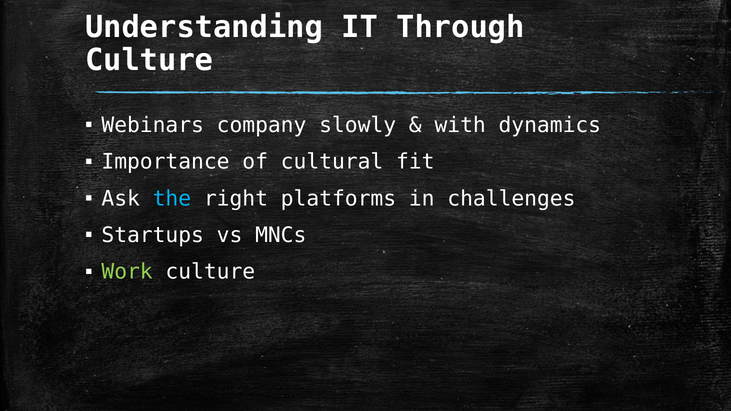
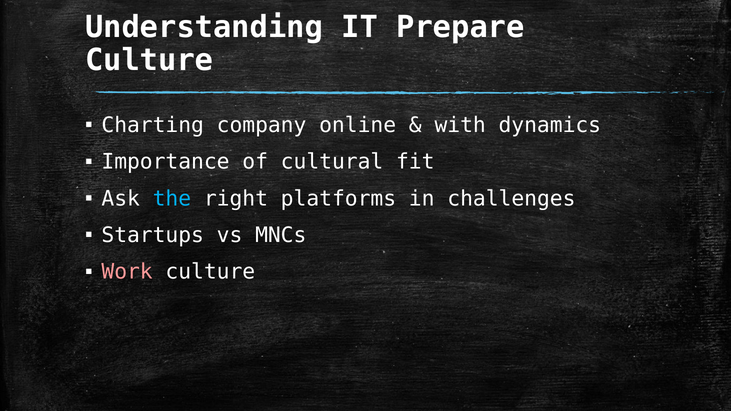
Through: Through -> Prepare (460, 27)
Webinars: Webinars -> Charting (153, 125)
slowly: slowly -> online (358, 125)
Work colour: light green -> pink (127, 272)
